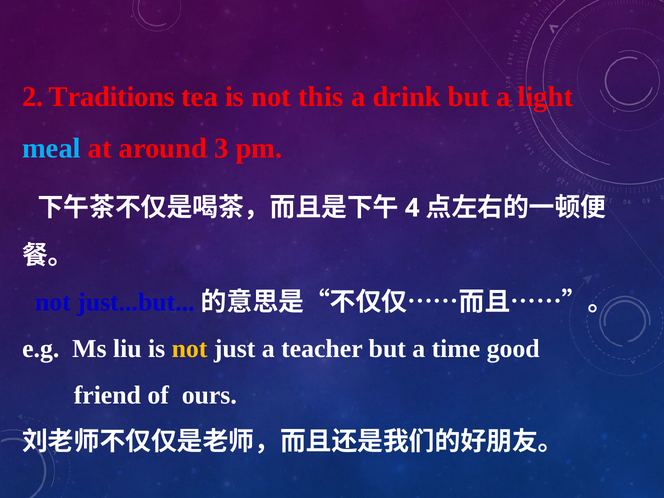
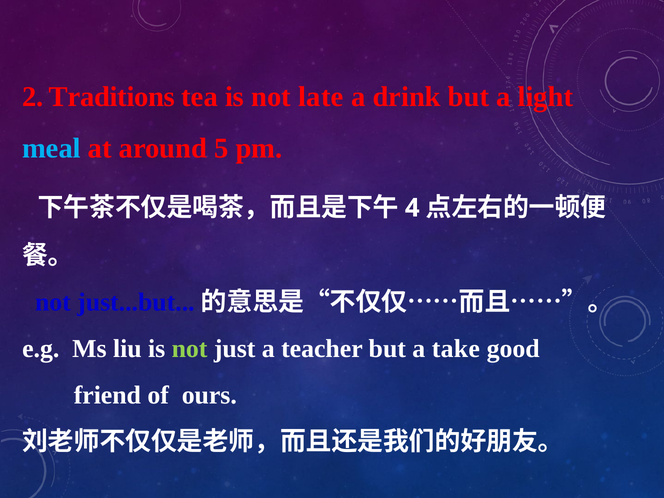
this: this -> late (321, 97)
3: 3 -> 5 (221, 148)
not colour: yellow -> light green (190, 349)
time: time -> take (456, 349)
